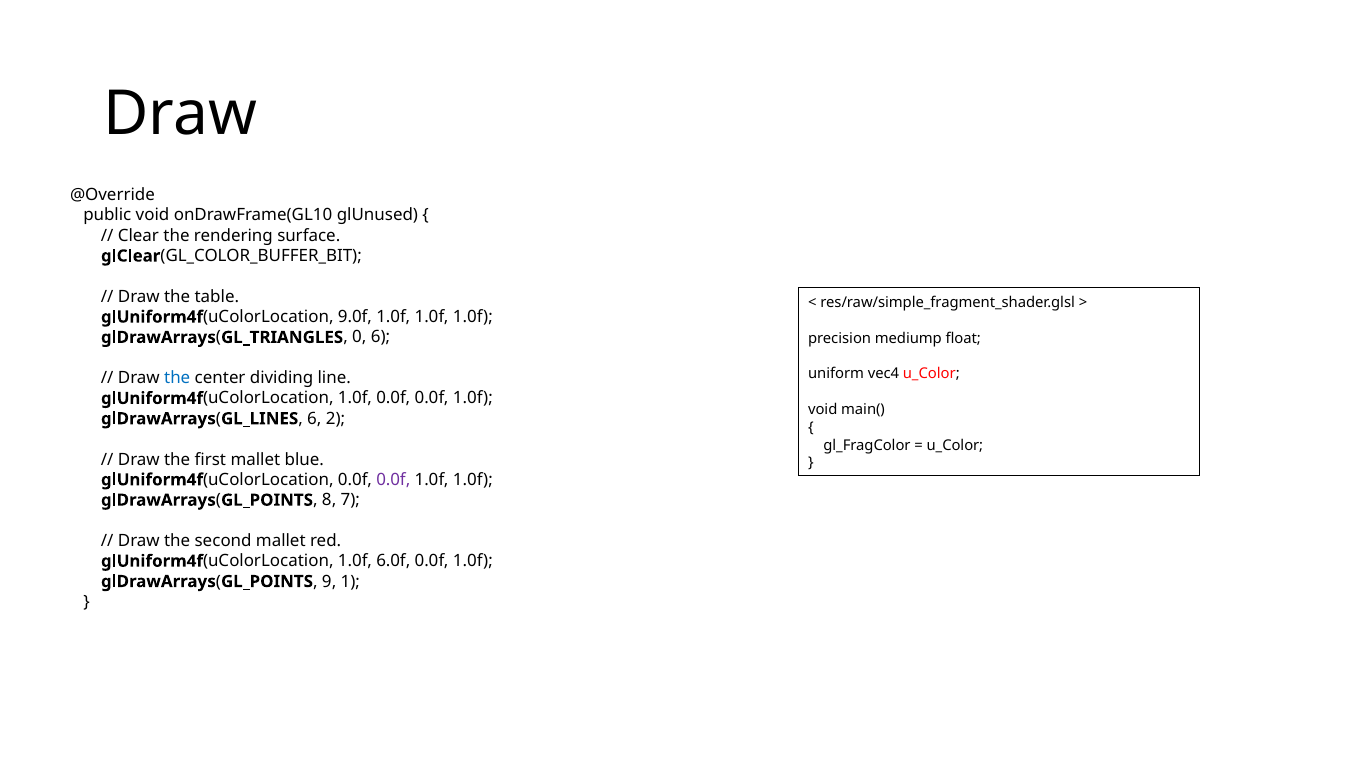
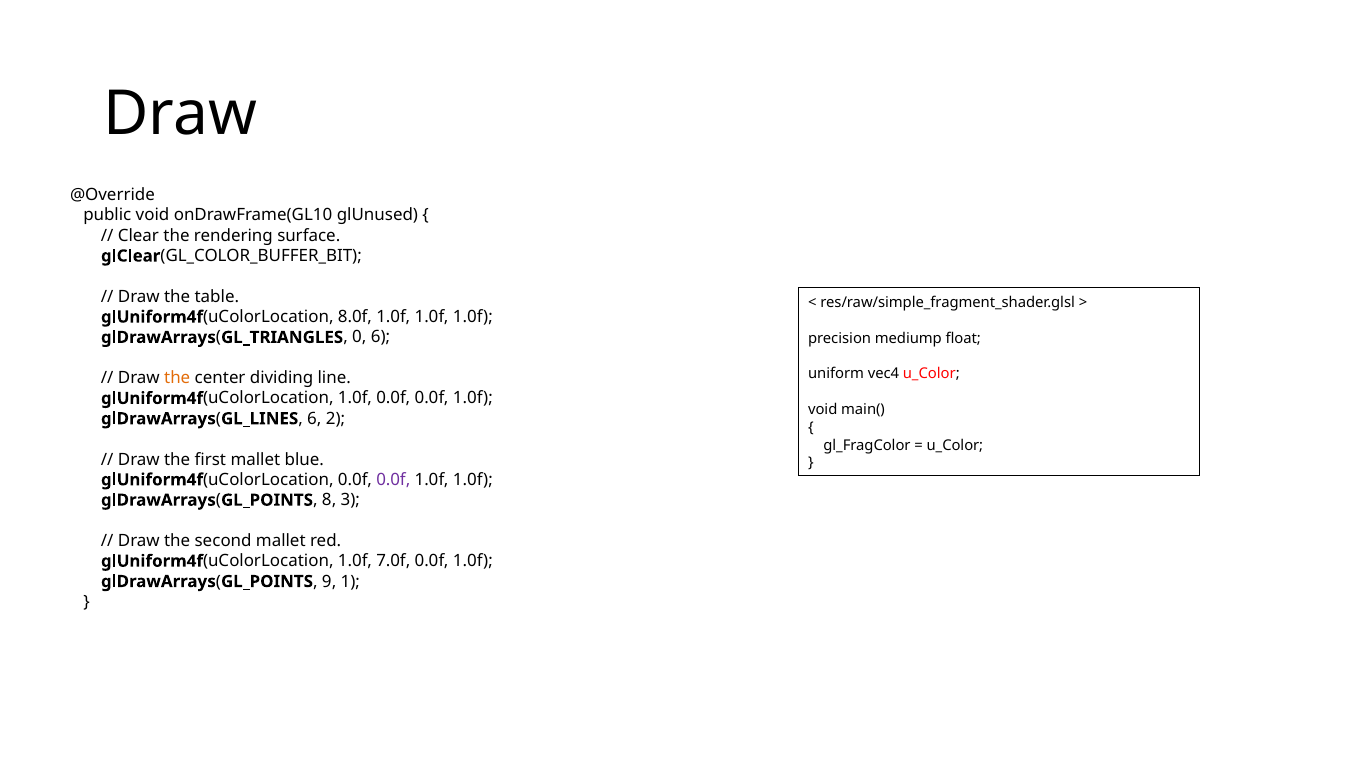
9.0f: 9.0f -> 8.0f (355, 317)
the colour: blue -> orange (177, 378)
7: 7 -> 3 (350, 500)
6.0f: 6.0f -> 7.0f (393, 561)
